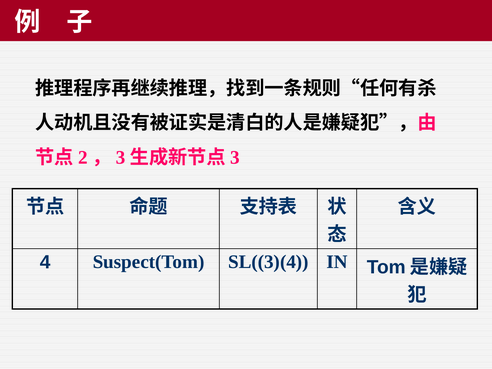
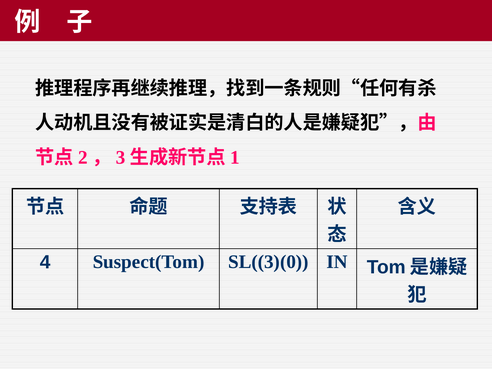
3: 3 -> 1 (235, 157)
SL((3)(4: SL((3)(4 -> SL((3)(0 (268, 262)
